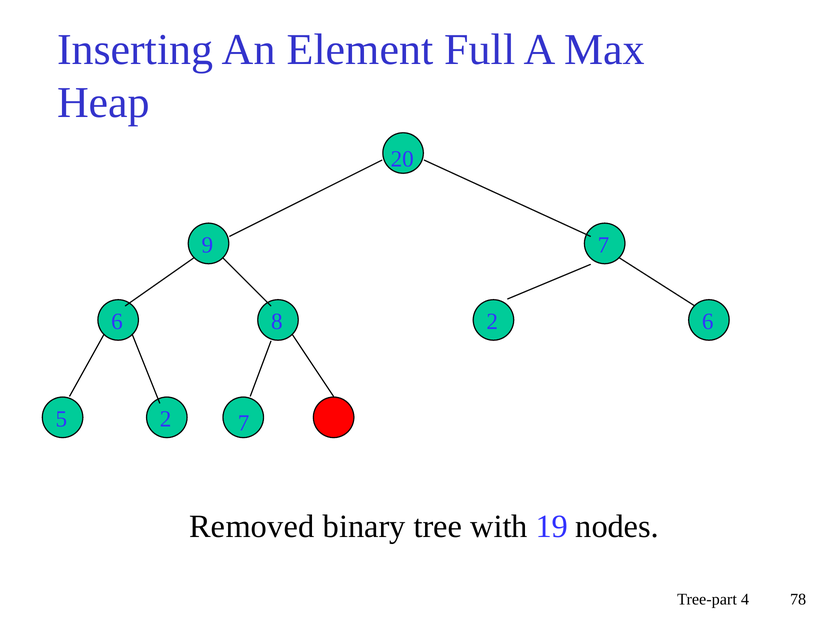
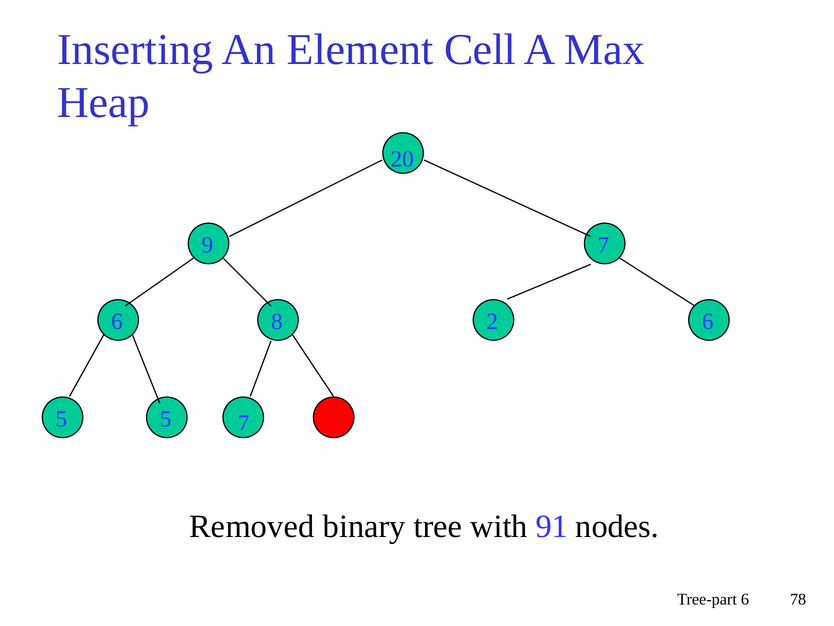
Full: Full -> Cell (480, 50)
5 2: 2 -> 5 (166, 419)
19: 19 -> 91 (552, 526)
Tree-part 4: 4 -> 6 (745, 599)
